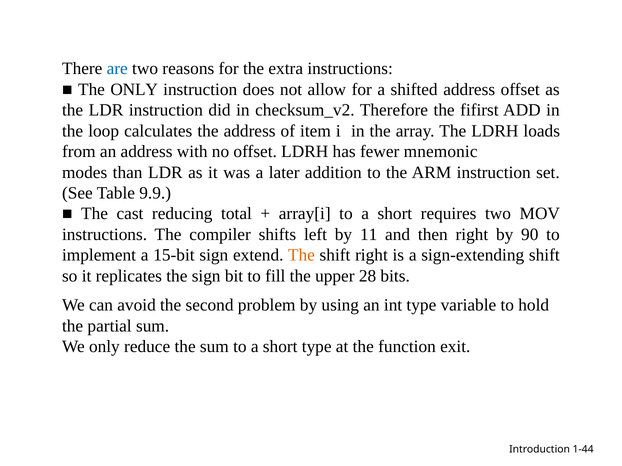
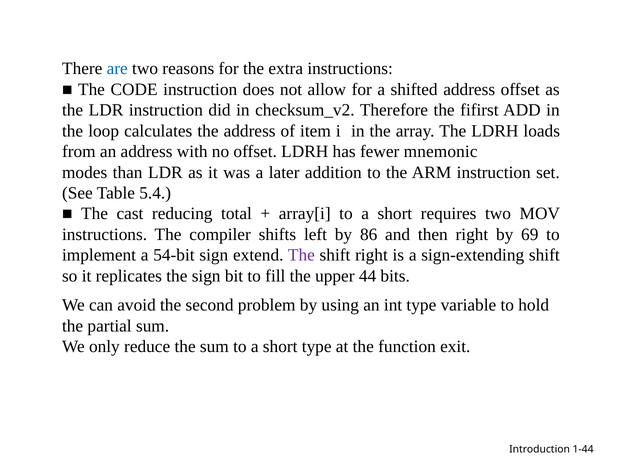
The ONLY: ONLY -> CODE (134, 90)
9.9: 9.9 -> 5.4 (155, 193)
11: 11 -> 86 (369, 235)
90: 90 -> 69 (530, 235)
15-bit: 15-bit -> 54-bit (174, 256)
The colour: orange -> purple (301, 256)
28: 28 -> 44 (368, 276)
